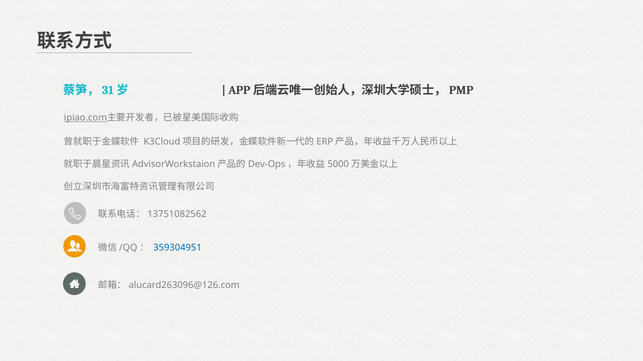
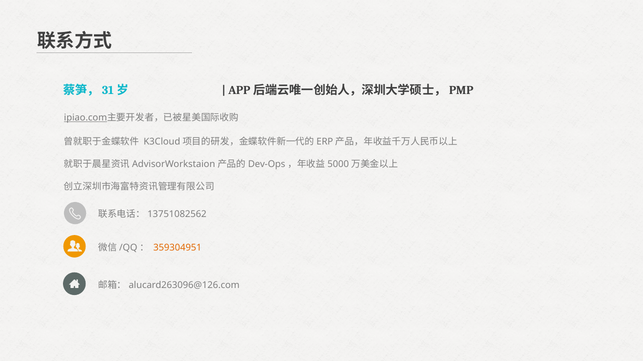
359304951 colour: blue -> orange (178, 248)
